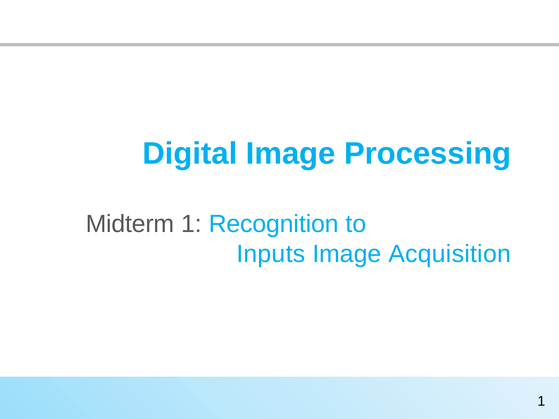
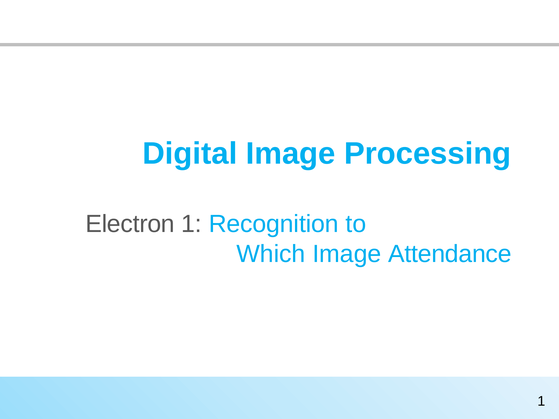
Midterm: Midterm -> Electron (130, 224)
Inputs: Inputs -> Which (271, 254)
Acquisition: Acquisition -> Attendance (450, 254)
